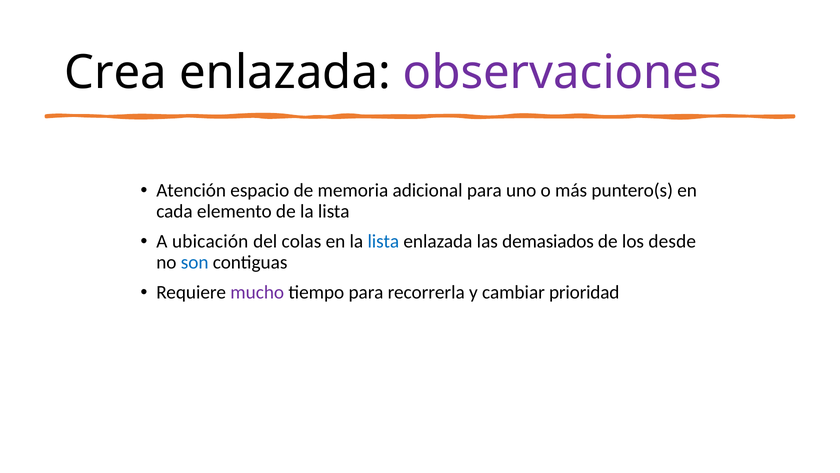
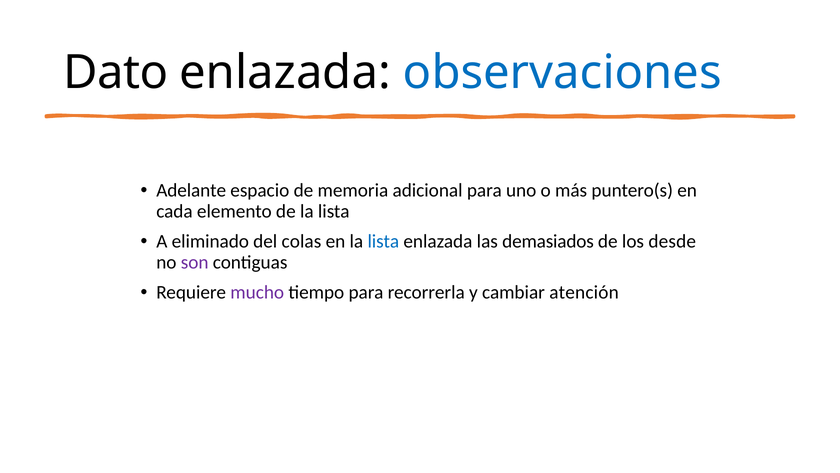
Crea: Crea -> Dato (116, 73)
observaciones colour: purple -> blue (562, 73)
Atención: Atención -> Adelante (191, 190)
ubicación: ubicación -> eliminado (210, 241)
son colour: blue -> purple (195, 262)
prioridad: prioridad -> atención (584, 292)
